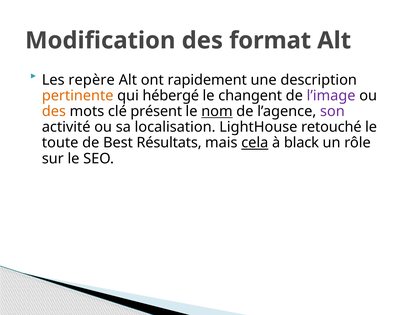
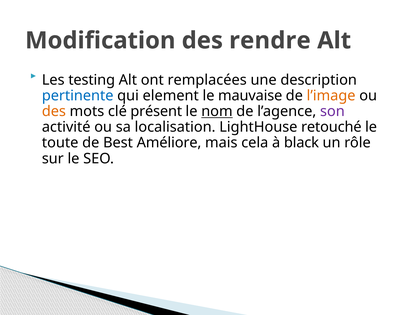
format: format -> rendre (270, 40)
repère: repère -> testing (92, 80)
rapidement: rapidement -> remplacées (207, 80)
pertinente colour: orange -> blue (78, 95)
hébergé: hébergé -> element (171, 95)
changent: changent -> mauvaise (250, 95)
l’image colour: purple -> orange (331, 95)
Résultats: Résultats -> Améliore (169, 143)
cela underline: present -> none (255, 143)
